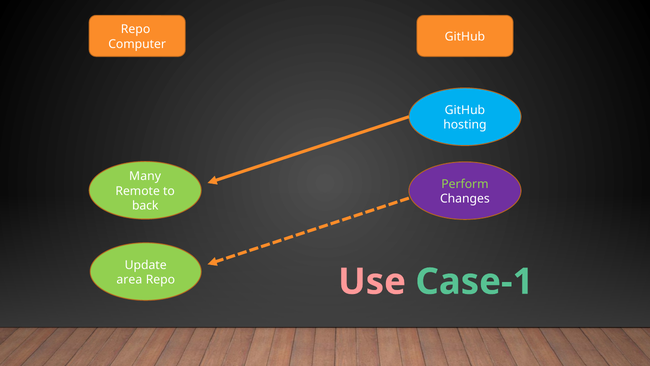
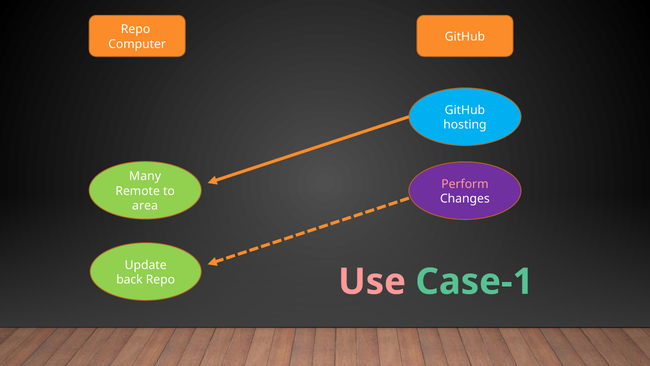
Perform colour: light green -> pink (465, 184)
back: back -> area (145, 206)
area: area -> back (129, 279)
